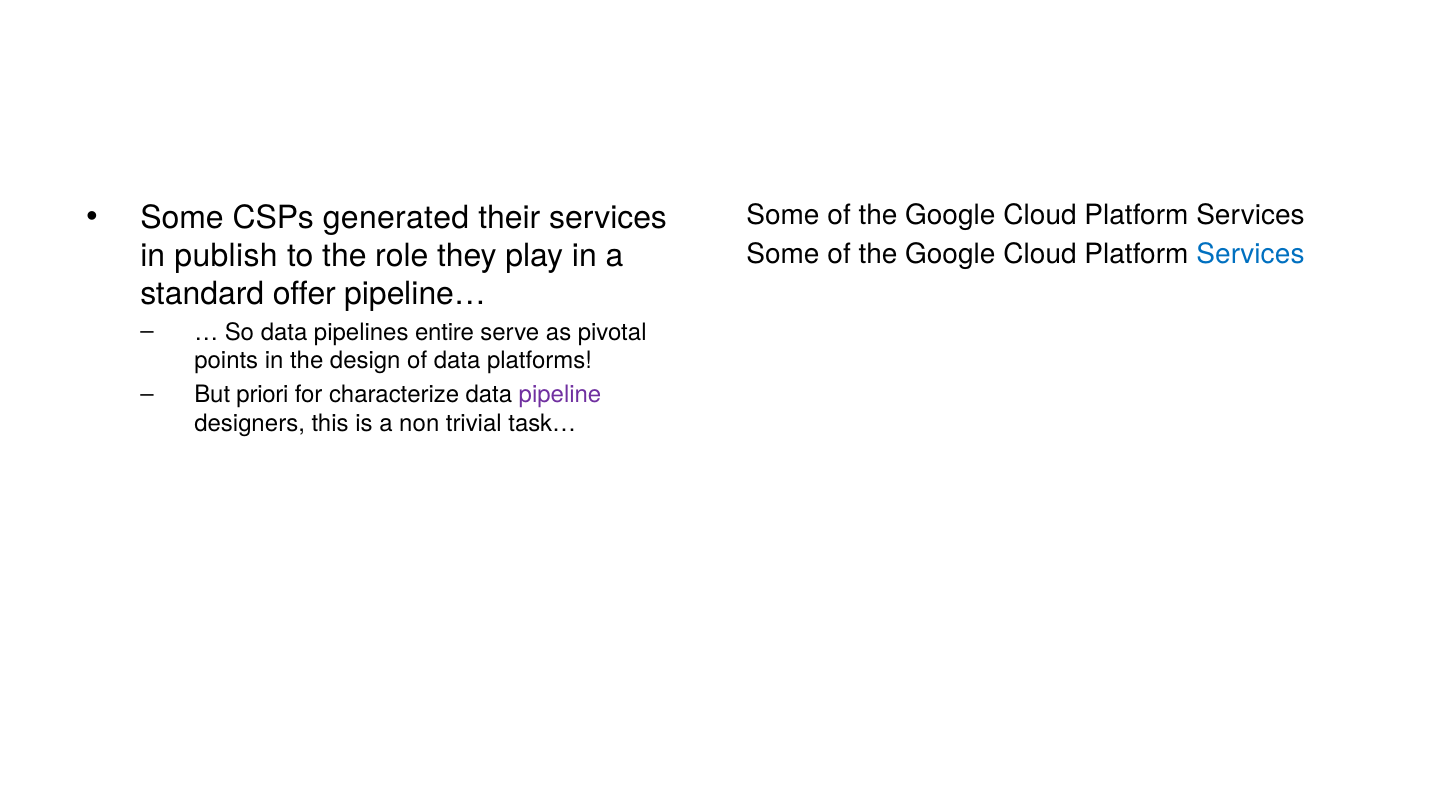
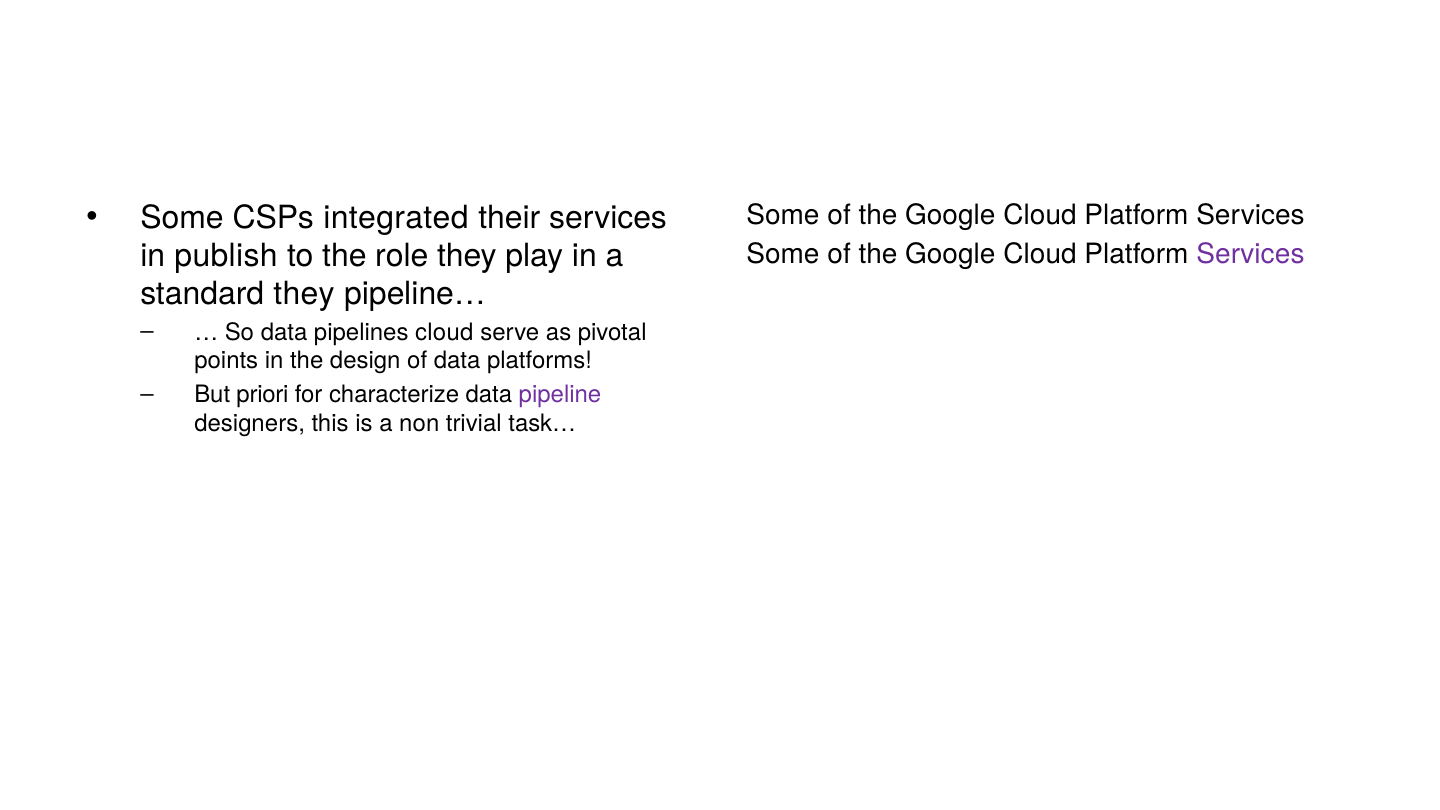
generated: generated -> integrated (396, 218)
Services colour: blue -> purple (1250, 254)
standard offer: offer -> they (304, 294)
pipelines entire: entire -> cloud (444, 332)
